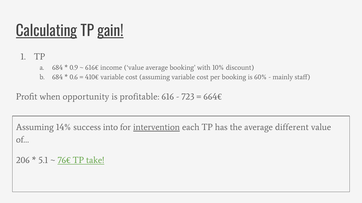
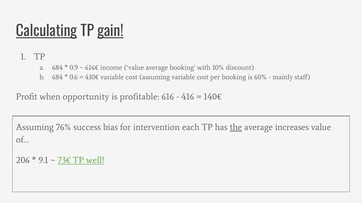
723: 723 -> 416 (188, 97)
664€: 664€ -> 140€ (213, 97)
14%: 14% -> 76% (64, 128)
into: into -> bias (110, 128)
intervention underline: present -> none (156, 128)
the underline: none -> present (236, 128)
different: different -> increases (292, 128)
5.1: 5.1 -> 9.1 (43, 161)
76€: 76€ -> 73€ (64, 161)
take: take -> well (95, 161)
